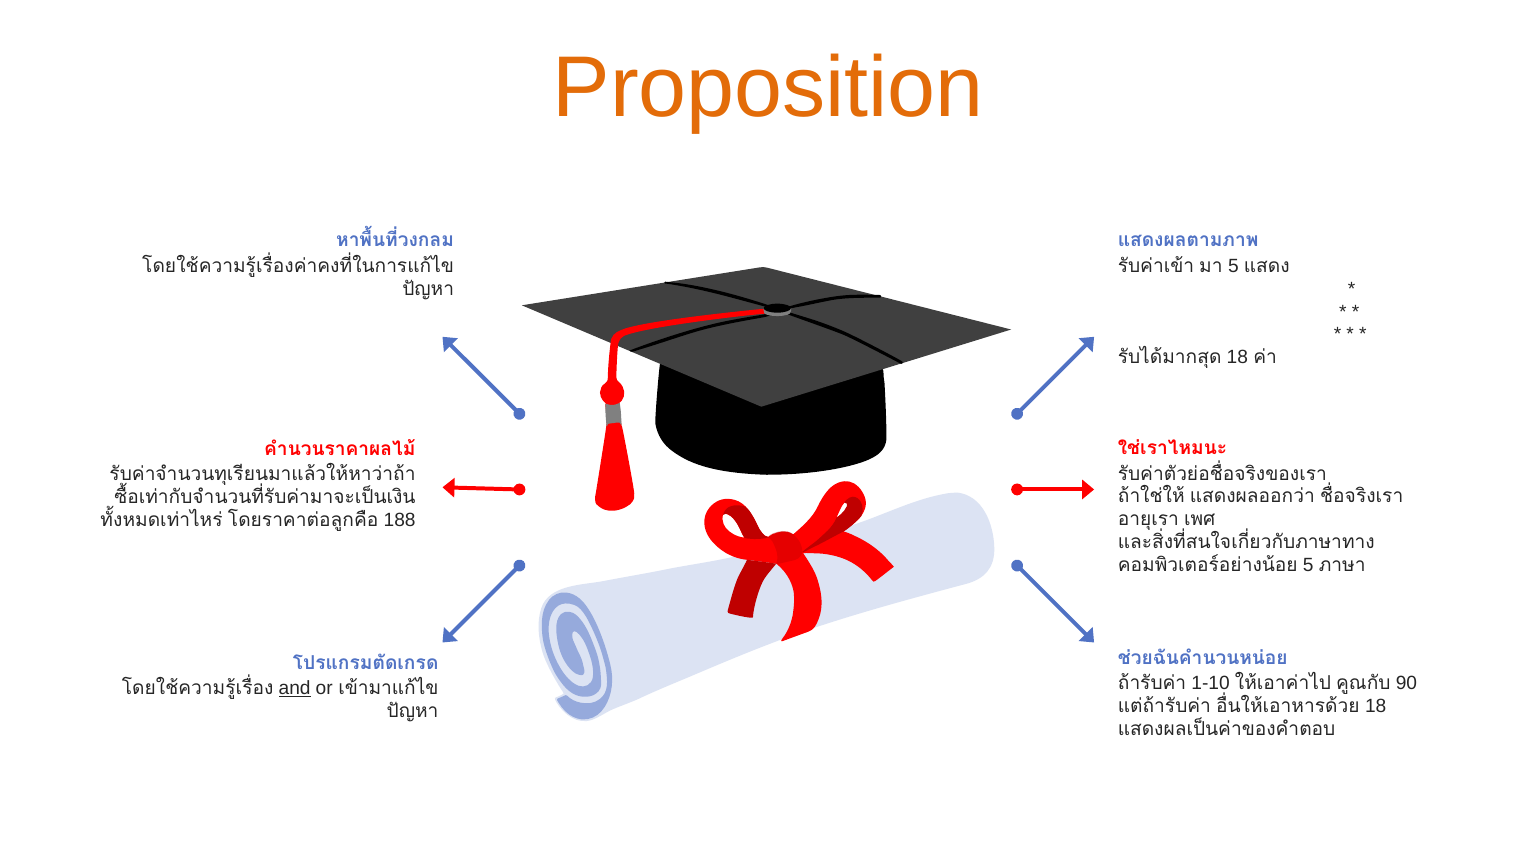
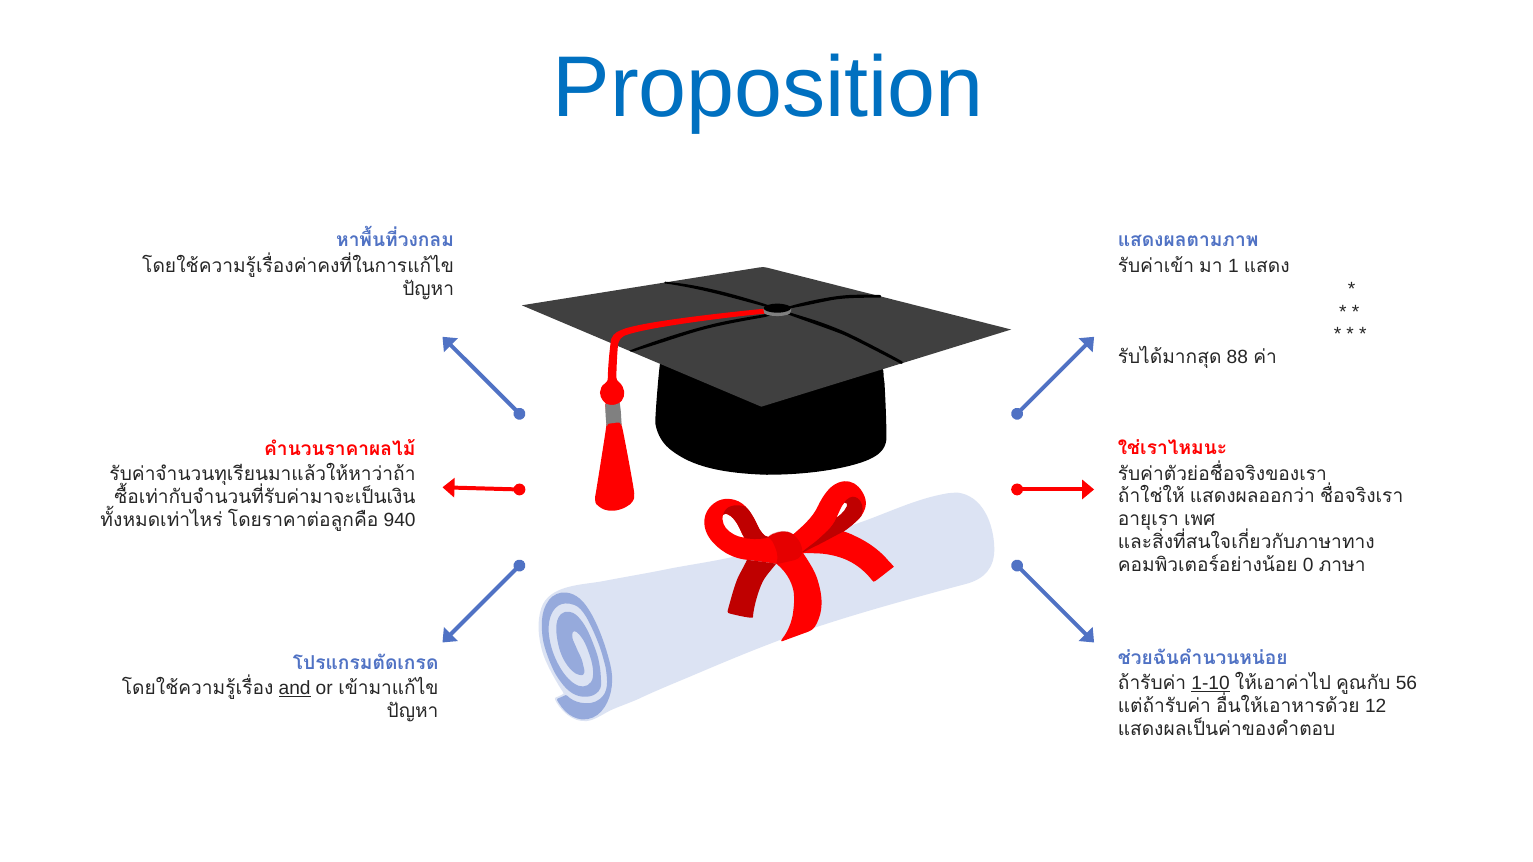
Proposition colour: orange -> blue (768, 88)
5: 5 -> 1 (1233, 266)
18: 18 -> 88 (1237, 358)
188: 188 -> 940 (400, 521)
5: 5 -> 0 (1308, 566)
1-10 underline: none -> present (1211, 684)
90: 90 -> 56 (1407, 684)
18: 18 -> 12 (1376, 707)
